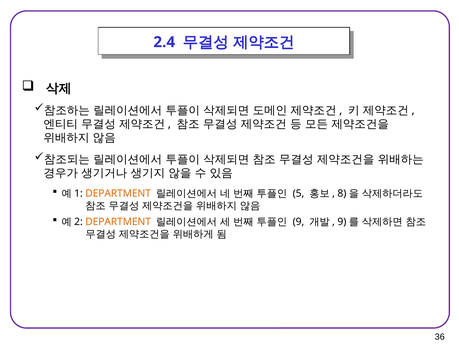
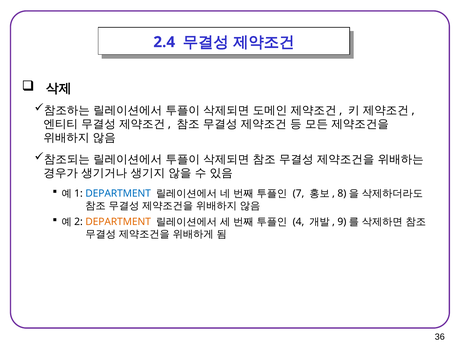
DEPARTMENT colour: orange -> blue (118, 194)
5: 5 -> 7 (298, 194)
9: 9 -> 4 (298, 222)
